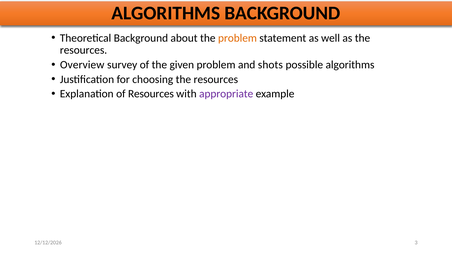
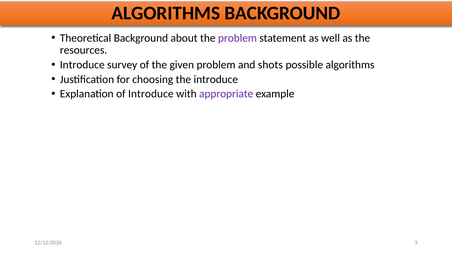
problem colour: orange -> purple (237, 38)
Overview: Overview -> Introduce (82, 65)
choosing the resources: resources -> introduce (216, 79)
of Resources: Resources -> Introduce (151, 94)
